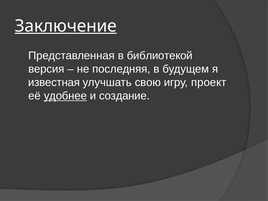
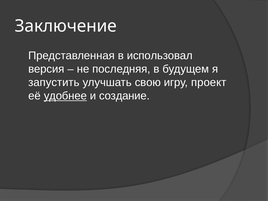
Заключение underline: present -> none (66, 26)
библиотекой: библиотекой -> использовал (160, 56)
известная: известная -> запустить (54, 82)
